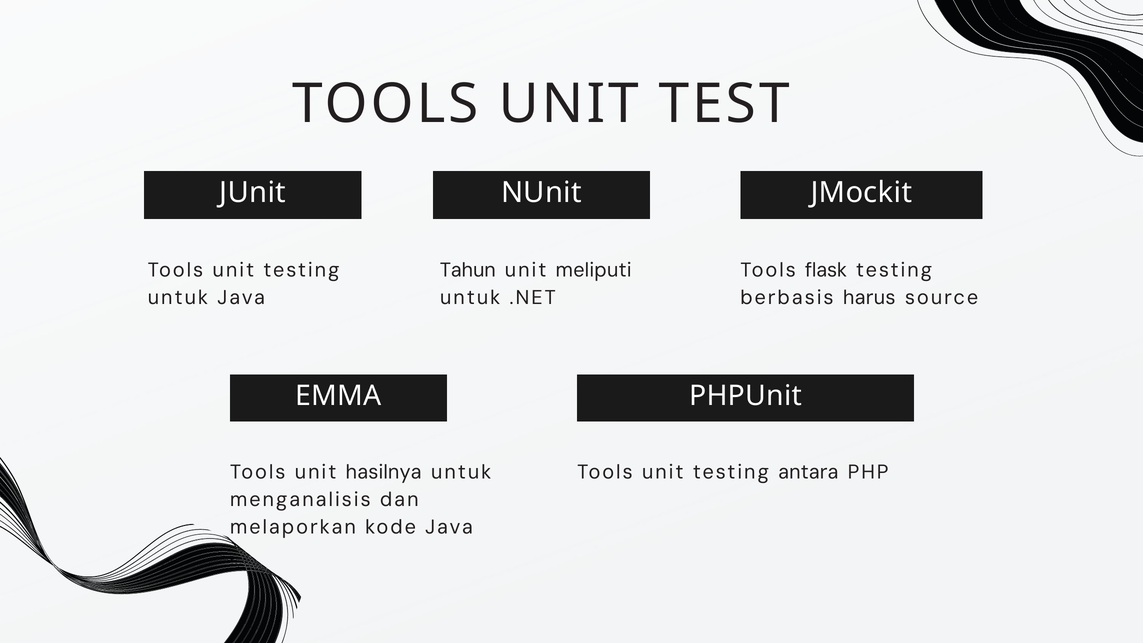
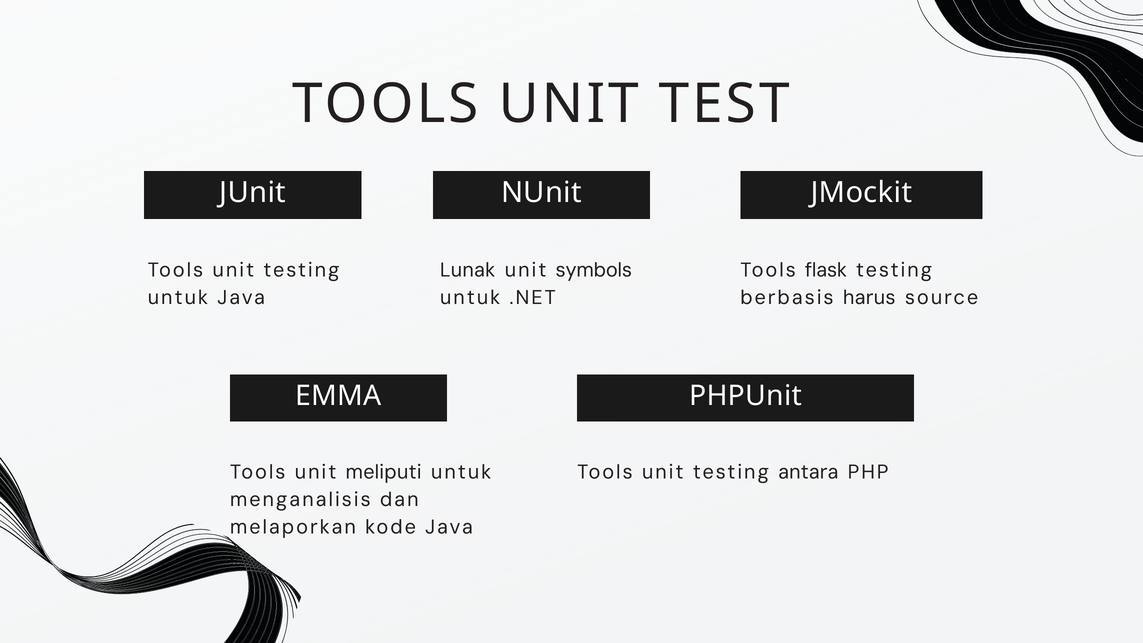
Tahun: Tahun -> Lunak (468, 270)
meliputi: meliputi -> symbols (594, 270)
hasilnya: hasilnya -> meliputi (384, 472)
